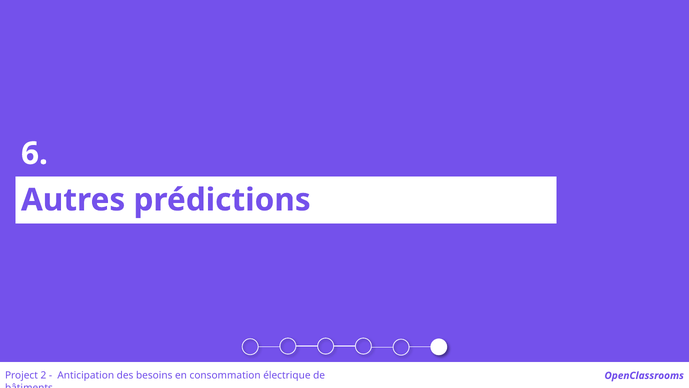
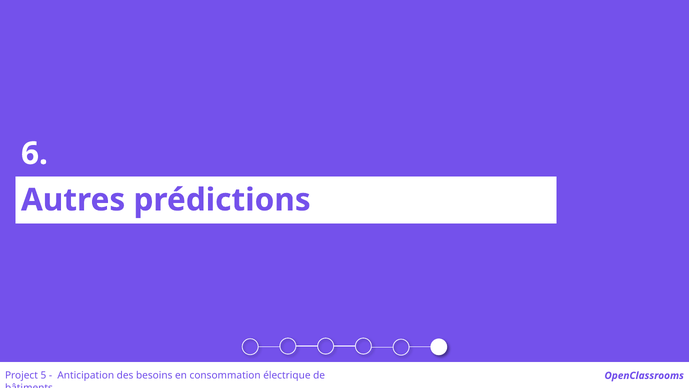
2: 2 -> 5 (43, 375)
